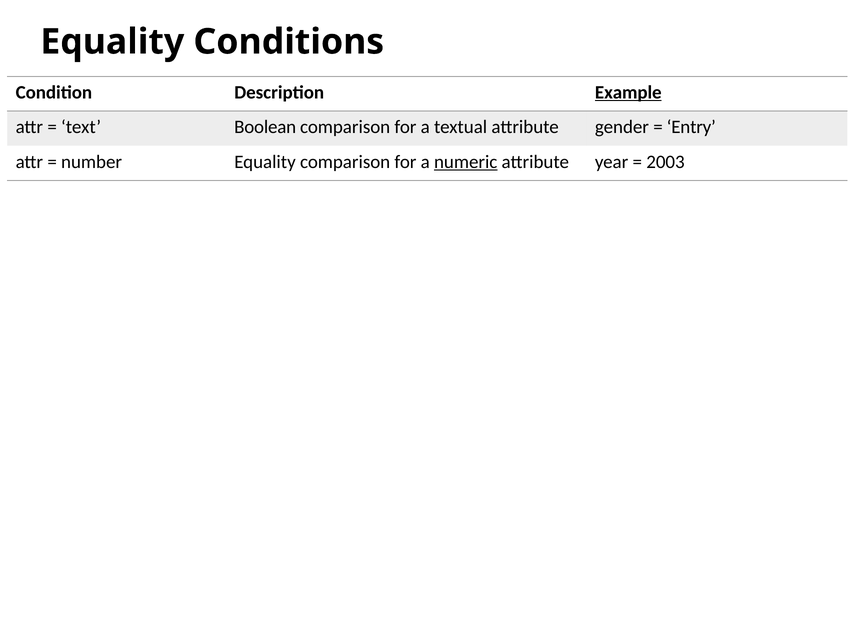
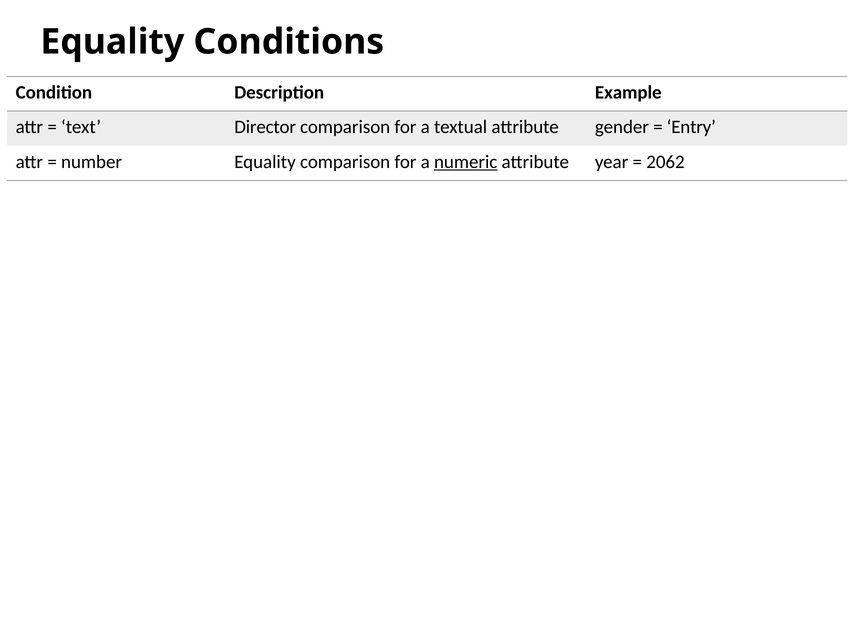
Example underline: present -> none (628, 92)
Boolean: Boolean -> Director (265, 127)
2003: 2003 -> 2062 (665, 162)
